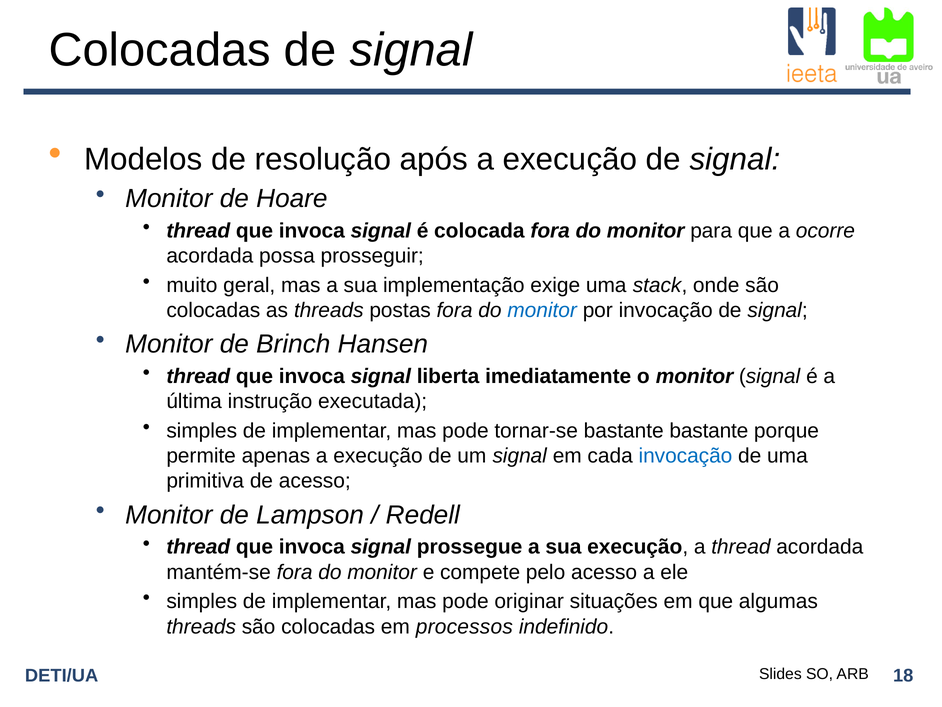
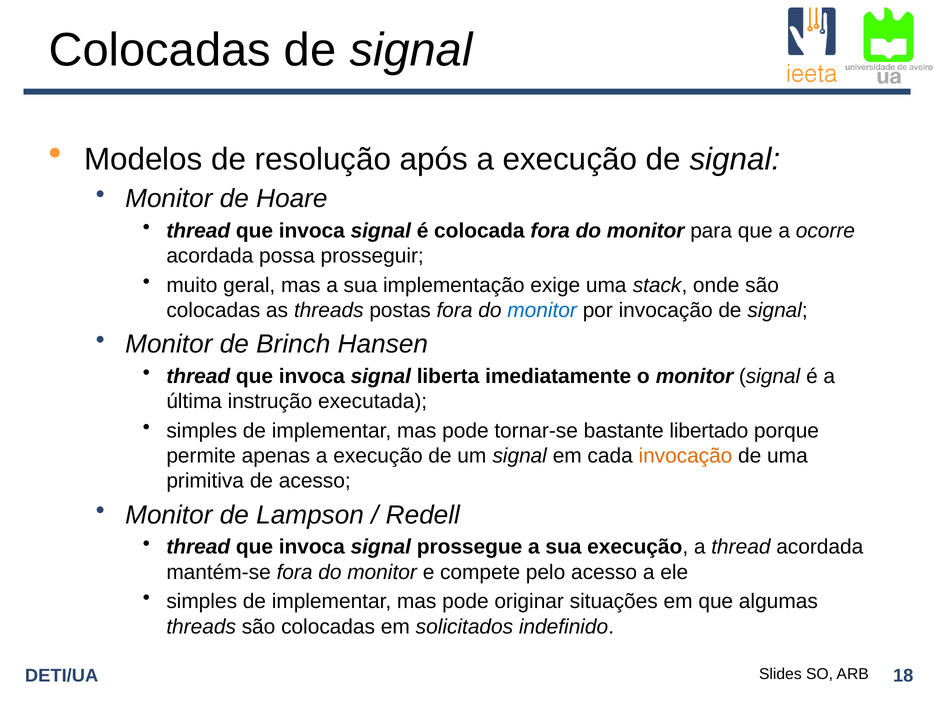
bastante bastante: bastante -> libertado (709, 431)
invocação colour: blue -> orange (685, 456)
processos: processos -> solicitados (464, 626)
